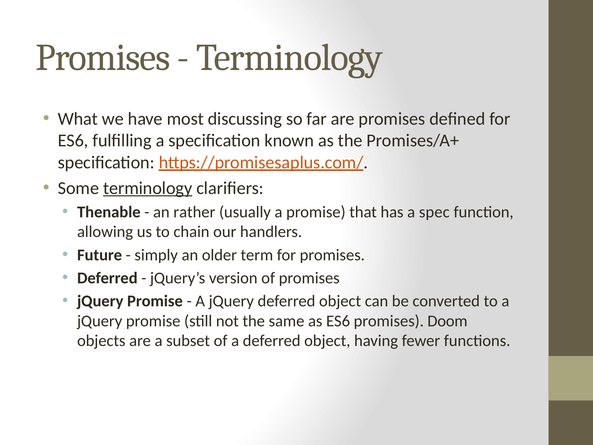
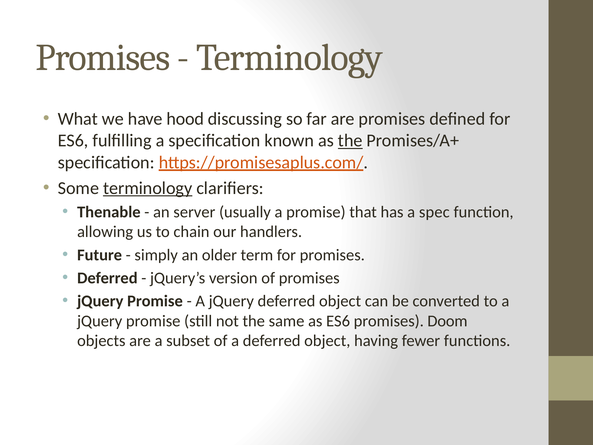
most: most -> hood (185, 119)
the underline: none -> present (350, 141)
rather: rather -> server (194, 212)
